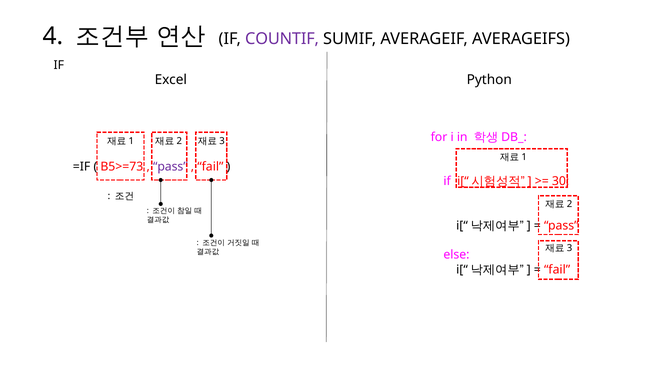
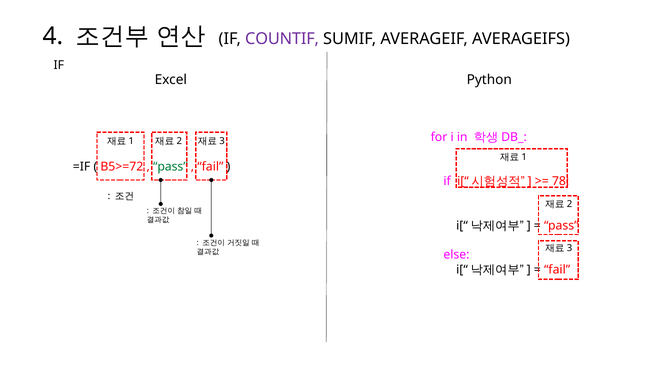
B5>=73: B5>=73 -> B5>=72 (122, 167)
pass colour: purple -> green (170, 167)
30: 30 -> 78 (561, 181)
